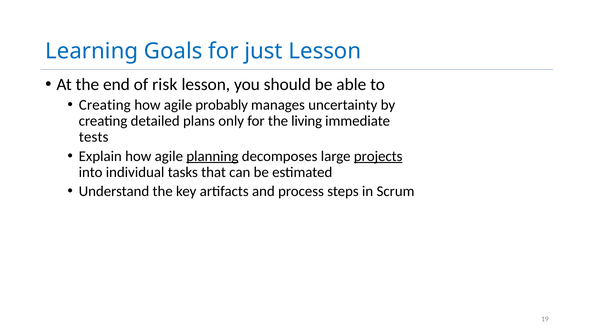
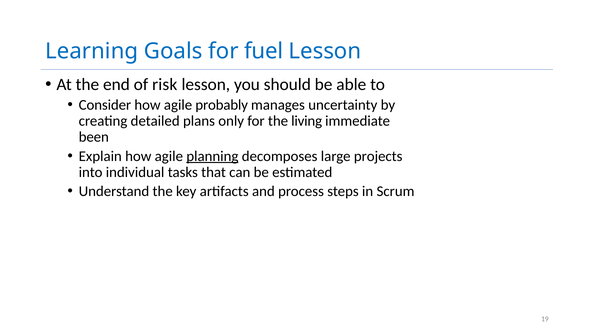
just: just -> fuel (264, 51)
Creating: Creating -> Consider (105, 105)
tests: tests -> been (94, 137)
projects underline: present -> none (378, 156)
